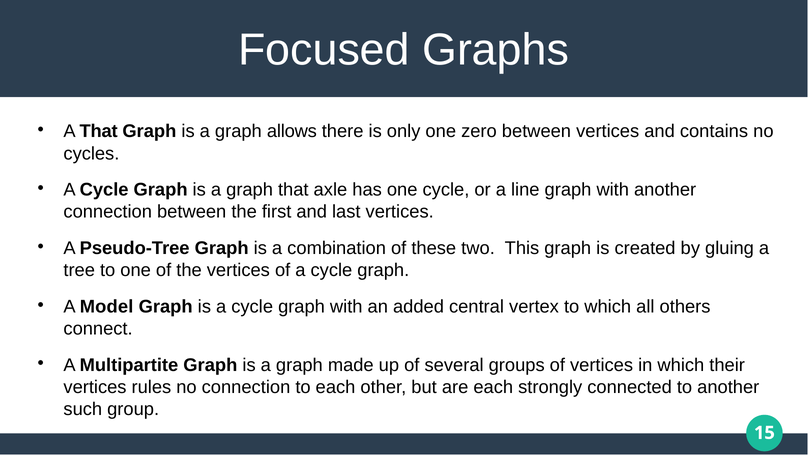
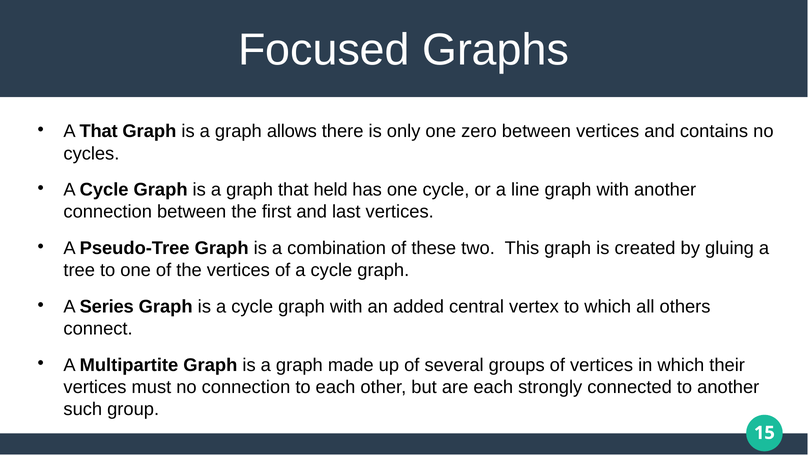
axle: axle -> held (331, 190)
Model: Model -> Series (107, 307)
rules: rules -> must (151, 387)
